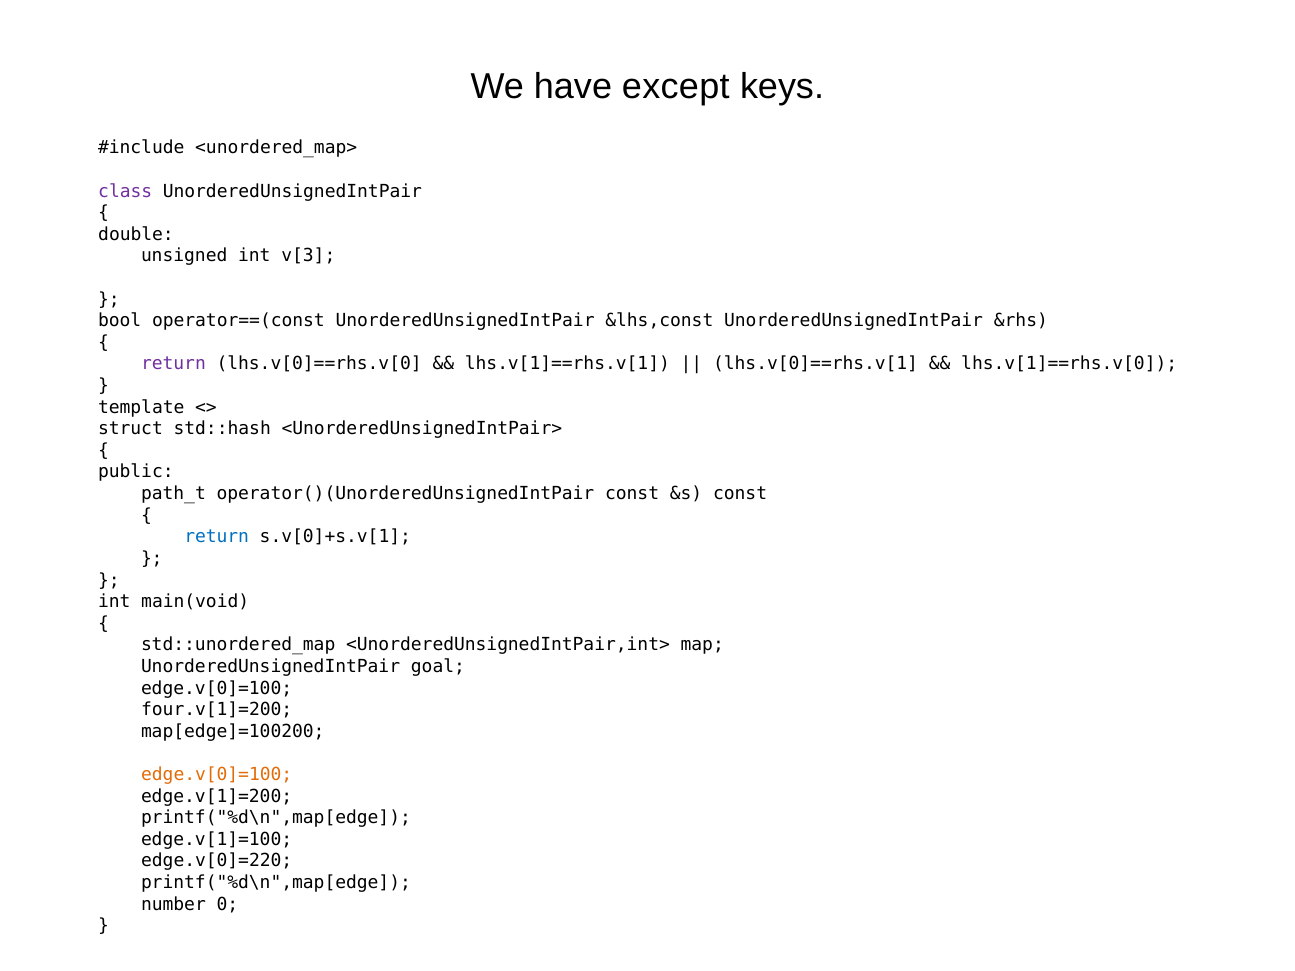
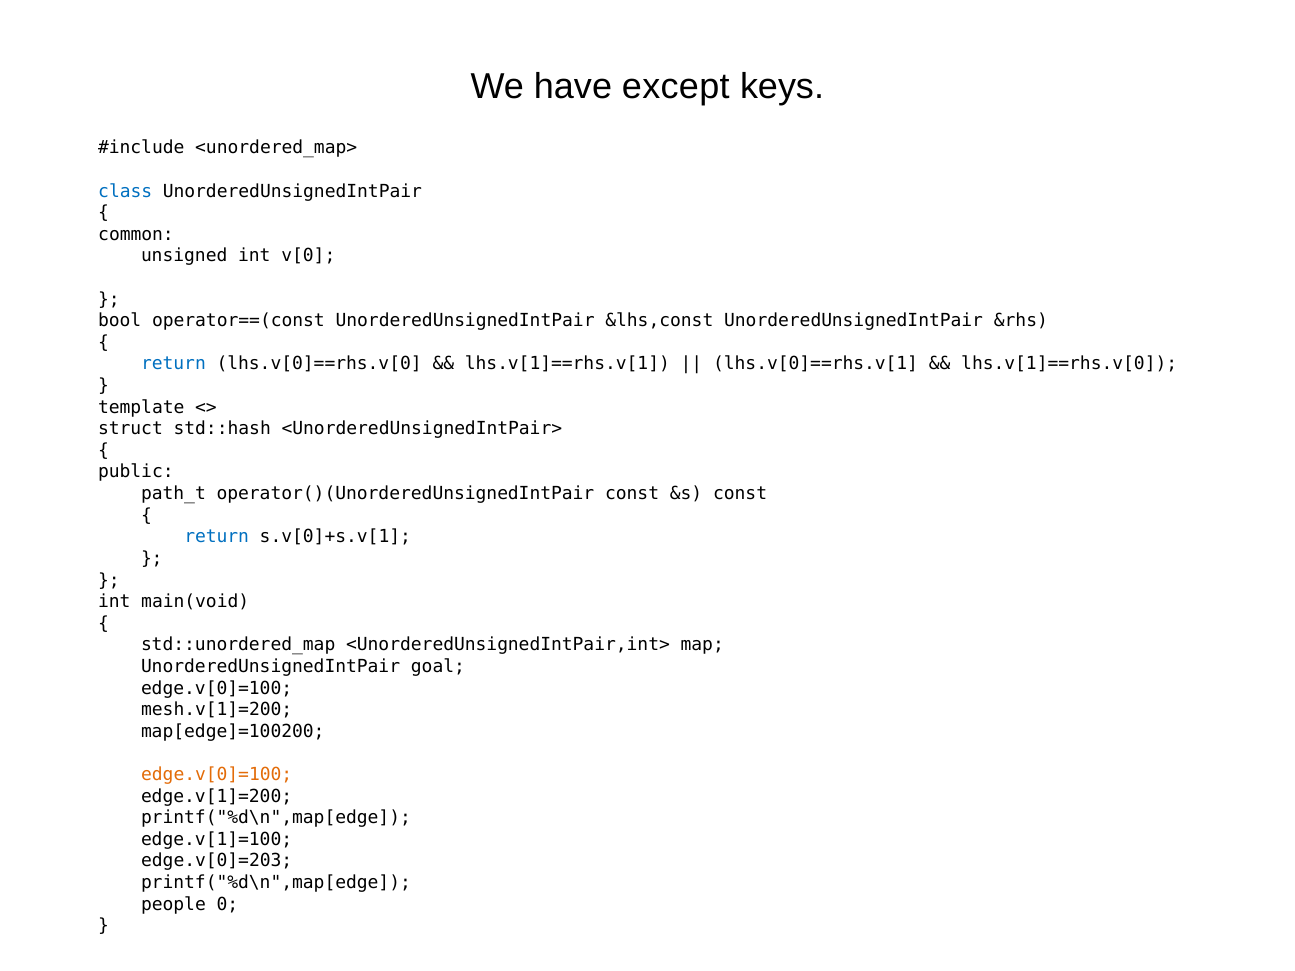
class colour: purple -> blue (125, 191)
double: double -> common (136, 234)
v[3: v[3 -> v[0 (308, 256)
return colour: purple -> blue (174, 364)
four.v[1]=200: four.v[1]=200 -> mesh.v[1]=200 (217, 710)
edge.v[0]=220: edge.v[0]=220 -> edge.v[0]=203 (217, 861)
number: number -> people (174, 904)
